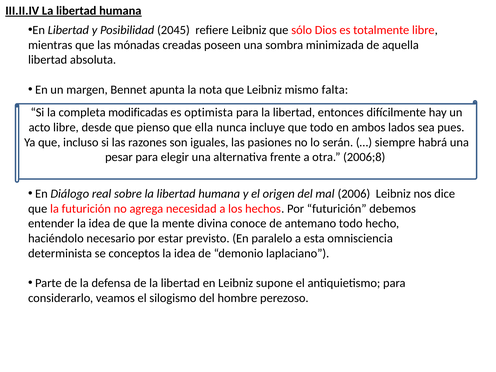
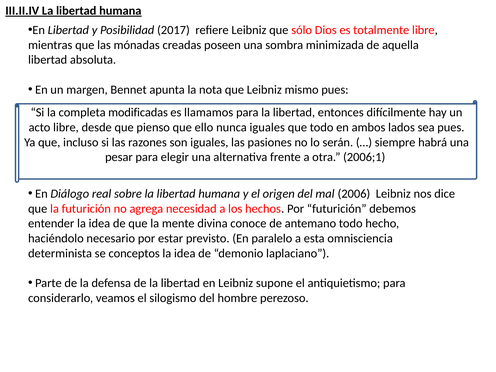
2045: 2045 -> 2017 (173, 30)
mismo falta: falta -> pues (335, 90)
optimista: optimista -> llamamos (209, 113)
ella: ella -> ello (204, 127)
nunca incluye: incluye -> iguales (267, 127)
2006;8: 2006;8 -> 2006;1 (364, 157)
